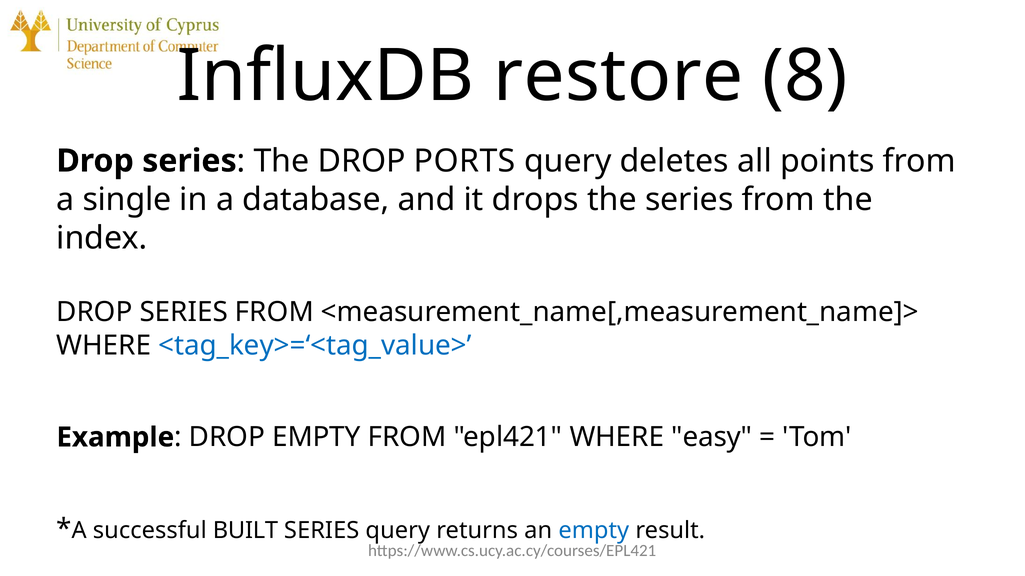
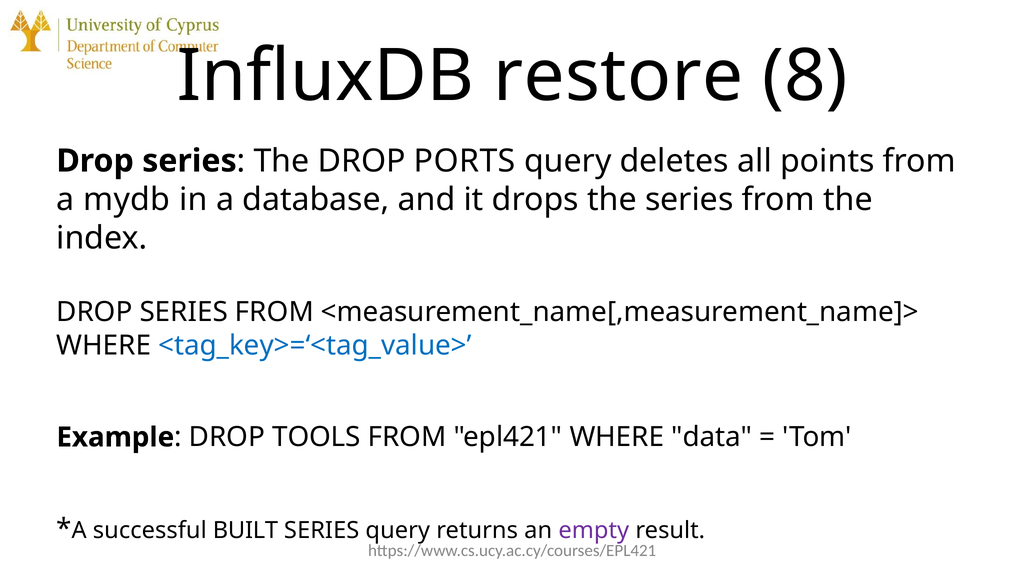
single: single -> mydb (127, 200)
DROP EMPTY: EMPTY -> TOOLS (316, 438)
easy: easy -> data (712, 438)
empty colour: blue -> purple (594, 531)
